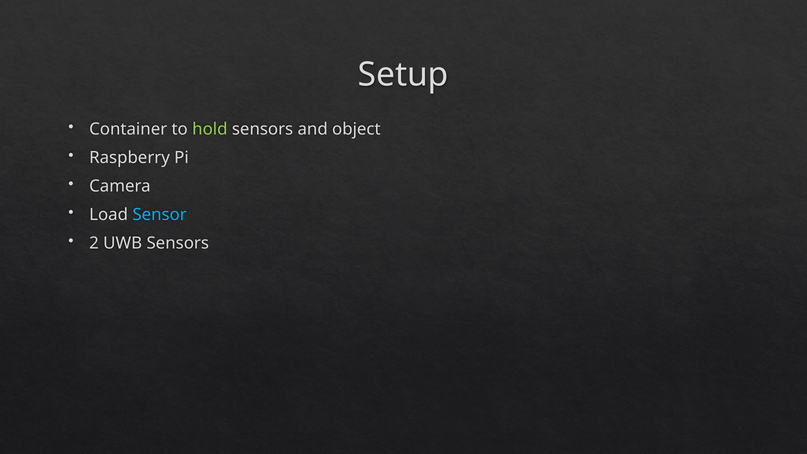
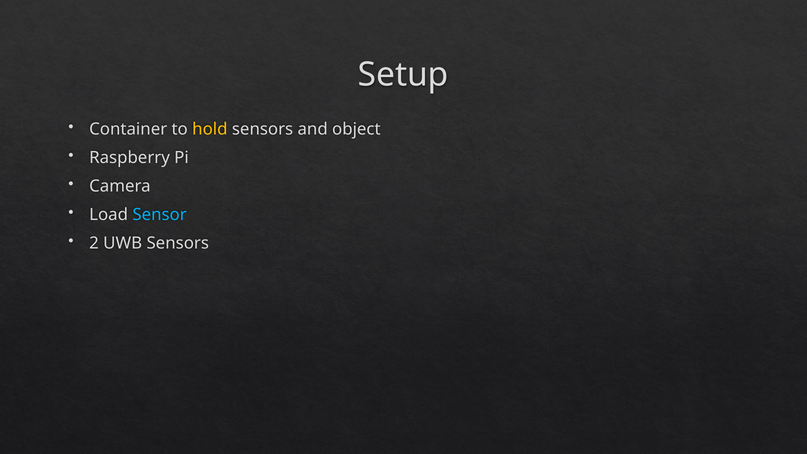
hold colour: light green -> yellow (210, 129)
